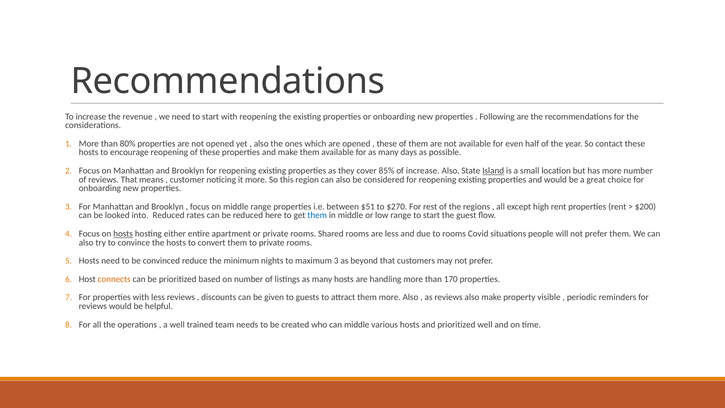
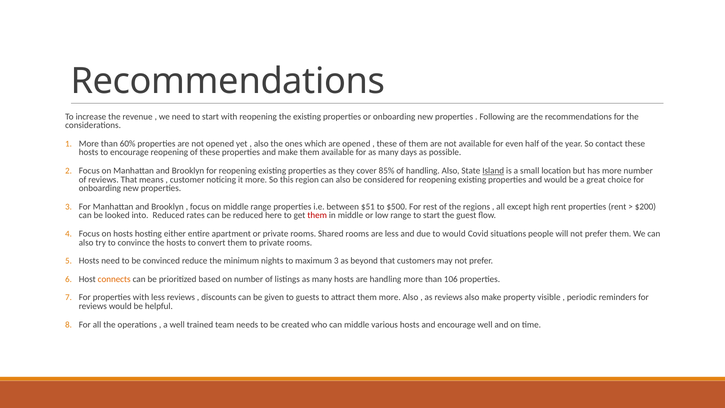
80%: 80% -> 60% (128, 144)
of increase: increase -> handling (423, 171)
$270: $270 -> $500 (397, 207)
them colour: blue -> red (317, 215)
hosts underline: present -> none (123, 234)
to rooms: rooms -> would (454, 234)
170: 170 -> 106 (451, 279)
and prioritized: prioritized -> encourage (456, 324)
